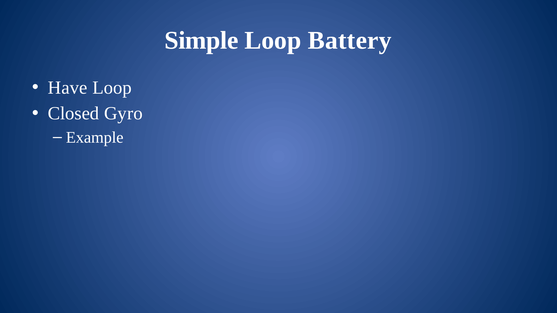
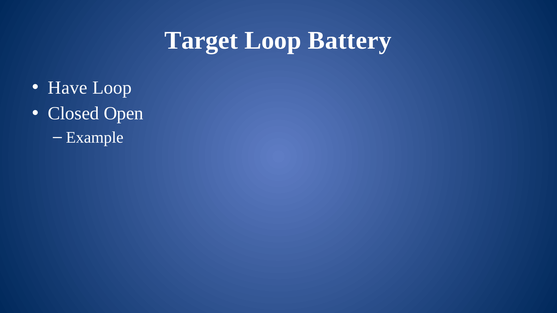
Simple: Simple -> Target (201, 40)
Gyro: Gyro -> Open (124, 114)
